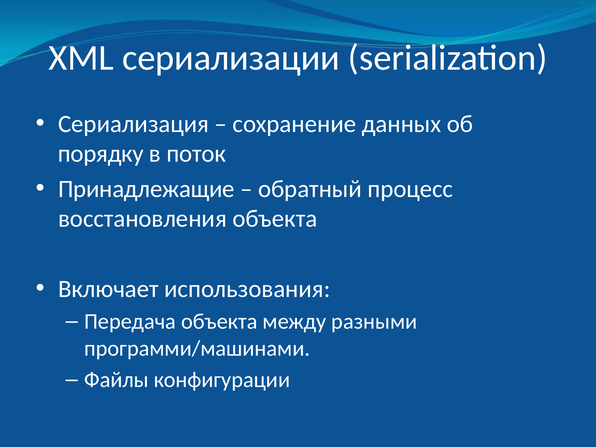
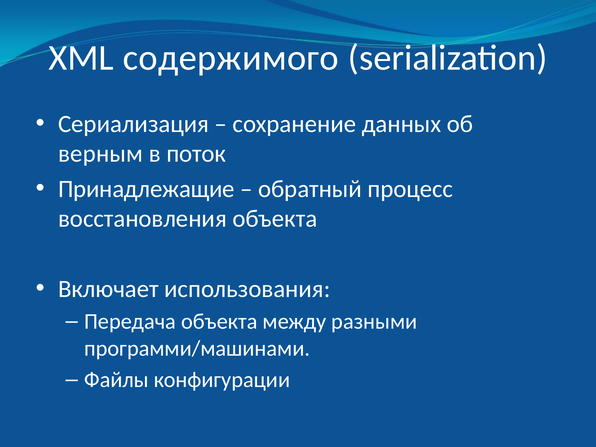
сериализации: сериализации -> содержимого (231, 58)
порядку: порядку -> верным (101, 154)
